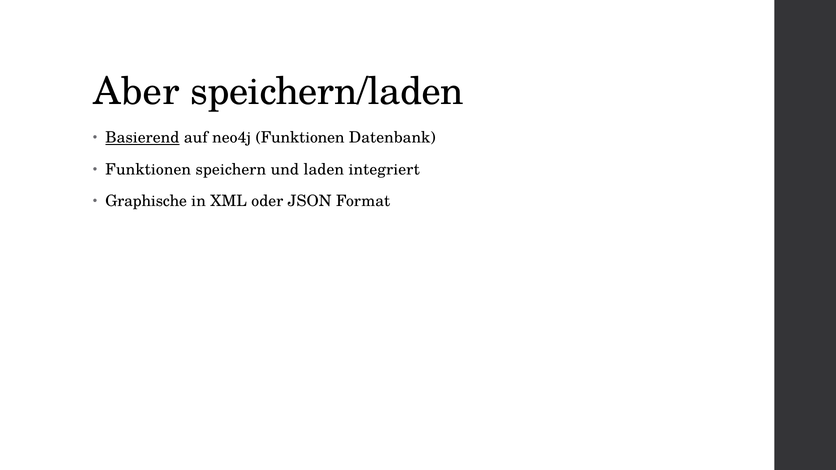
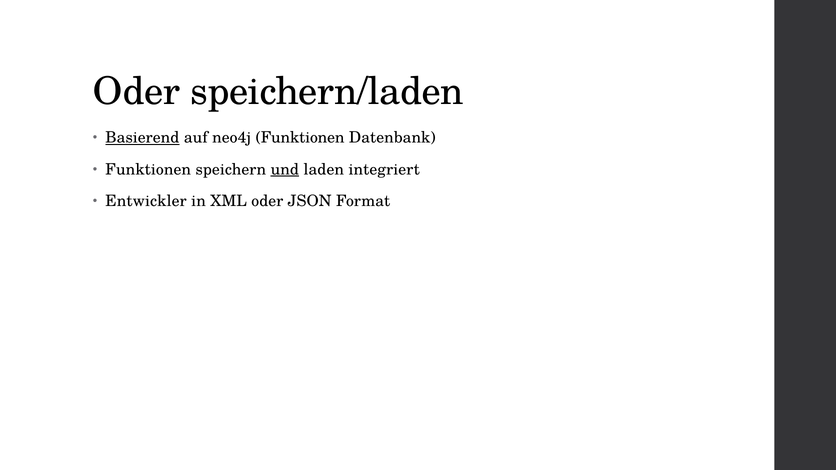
Aber: Aber -> Oder (137, 92)
und underline: none -> present (285, 169)
Graphische: Graphische -> Entwickler (146, 201)
